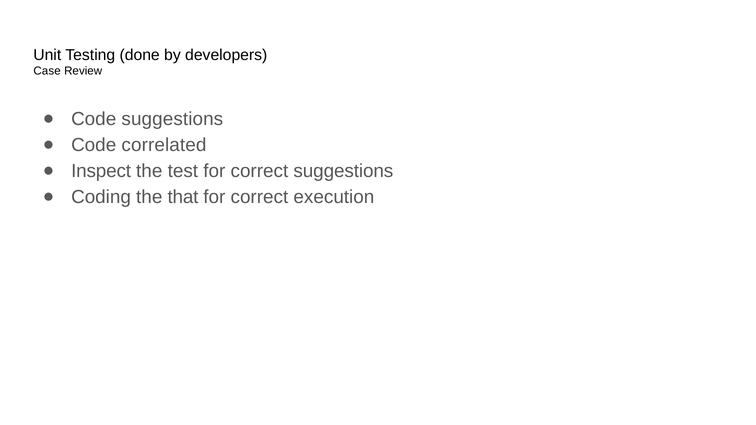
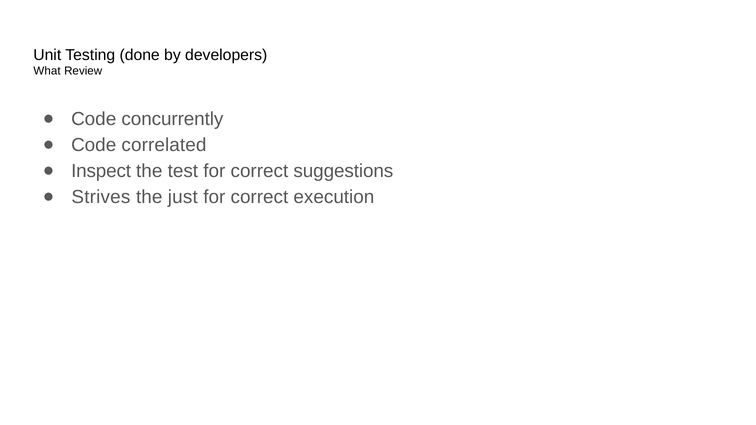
Case: Case -> What (47, 71)
Code suggestions: suggestions -> concurrently (172, 119)
Coding: Coding -> Strives (101, 197)
that: that -> just (183, 197)
